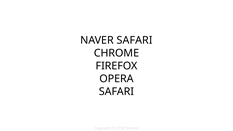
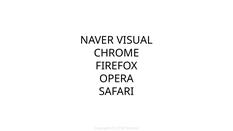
NAVER SAFARI: SAFARI -> VISUAL (135, 40)
